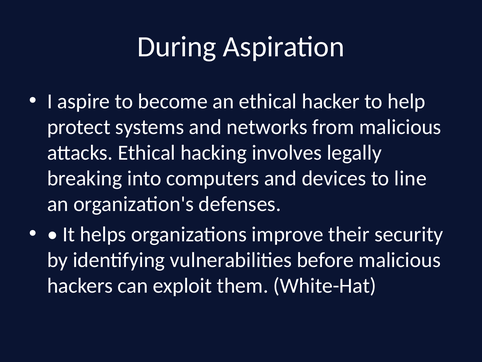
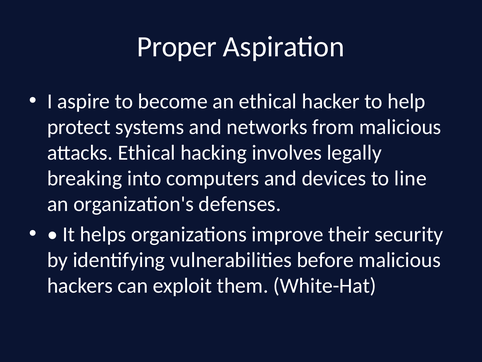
During: During -> Proper (177, 47)
